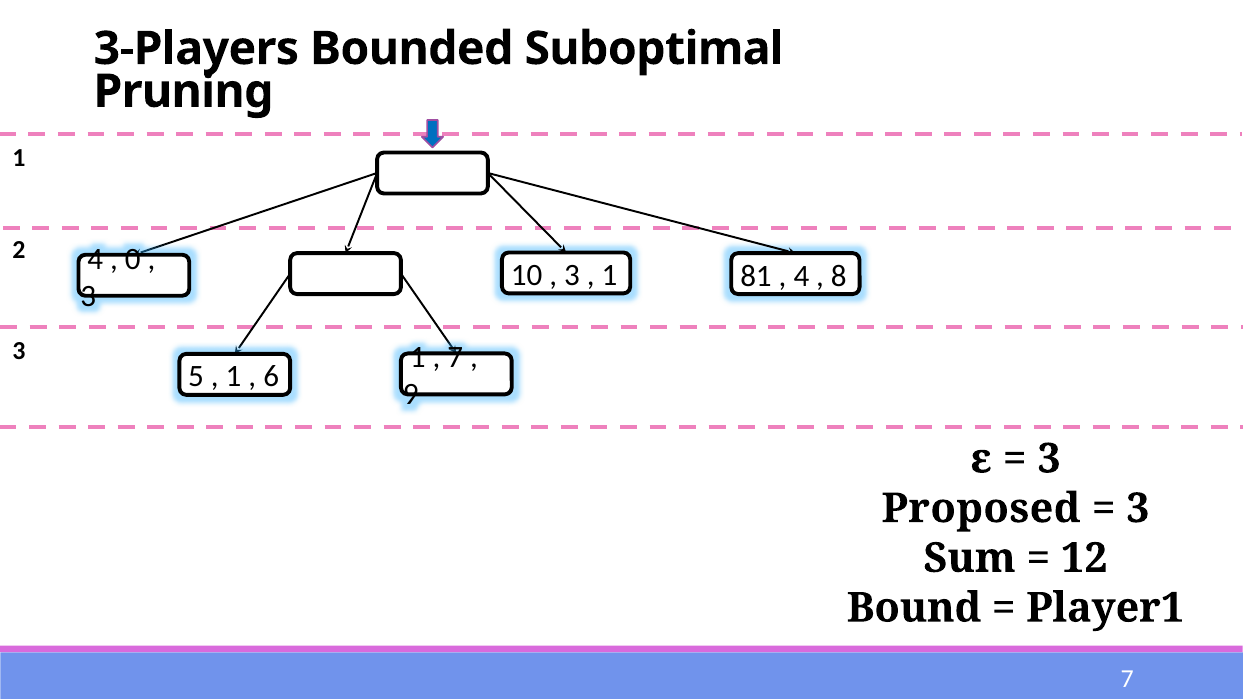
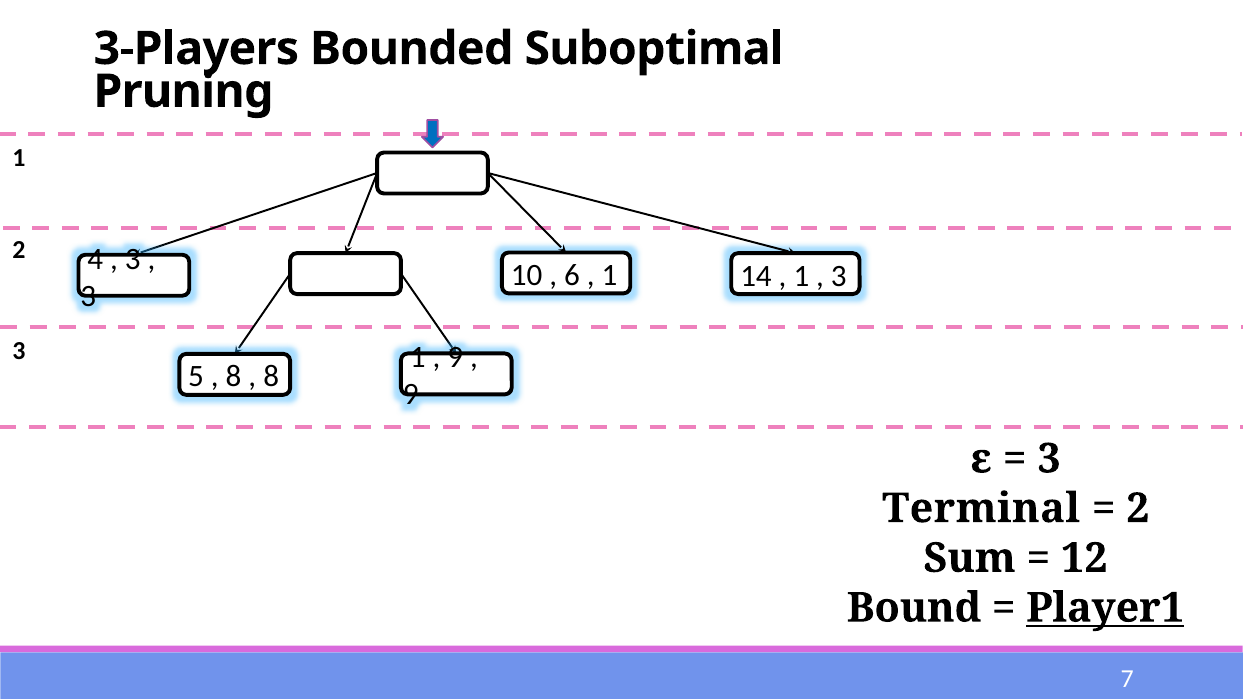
0: 0 -> 3 (133, 259)
3: 3 -> 6 (572, 275)
81: 81 -> 14 (756, 276)
4: 4 -> 1 (801, 276)
8: 8 -> 3 (839, 276)
7: 7 -> 9 (455, 358)
1: 1 -> 8 (234, 377)
6: 6 -> 8 (271, 377)
Proposed: Proposed -> Terminal (981, 509)
3: 3 -> 2 (1138, 509)
Player1 underline: none -> present (1105, 608)
